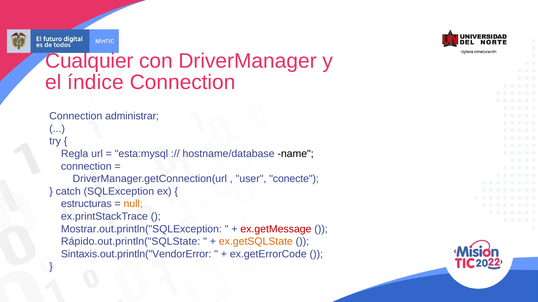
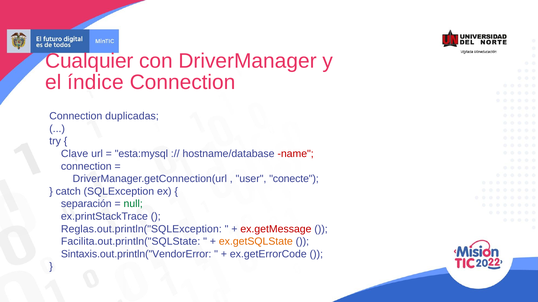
administrar: administrar -> duplicadas (132, 116)
Regla: Regla -> Clave (75, 154)
name colour: black -> red (296, 154)
estructuras: estructuras -> separación (86, 204)
null colour: orange -> green (133, 204)
Mostrar.out.println("SQLException: Mostrar.out.println("SQLException -> Reglas.out.println("SQLException (141, 229)
Rápido.out.println("SQLState: Rápido.out.println("SQLState -> Facilita.out.println("SQLState (131, 242)
